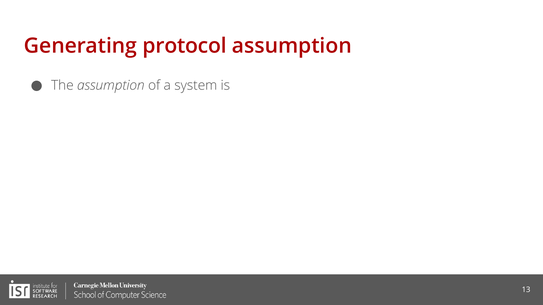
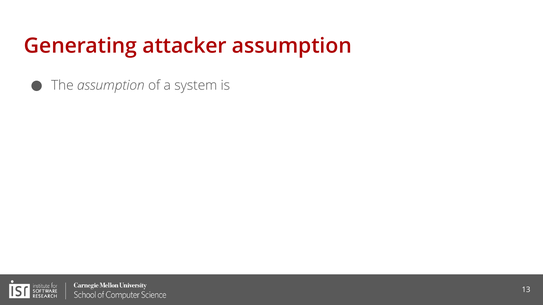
protocol: protocol -> attacker (185, 46)
